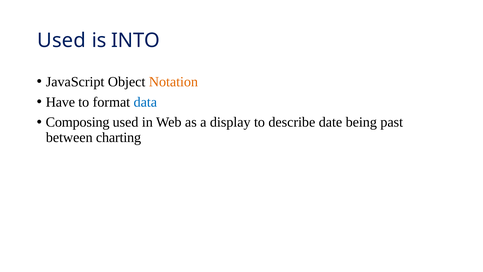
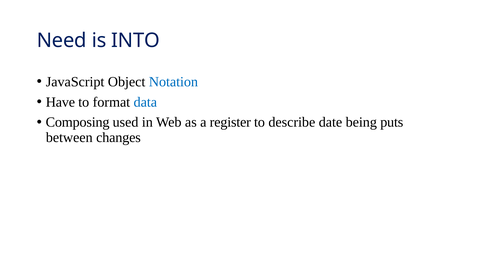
Used: Used -> Need (62, 41)
Notation colour: orange -> blue (173, 82)
display: display -> register (230, 122)
past: past -> puts (392, 122)
charting: charting -> changes (118, 137)
